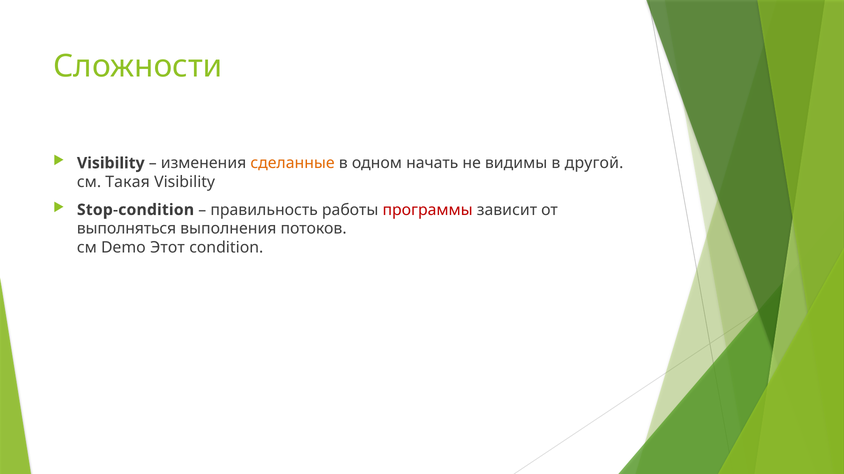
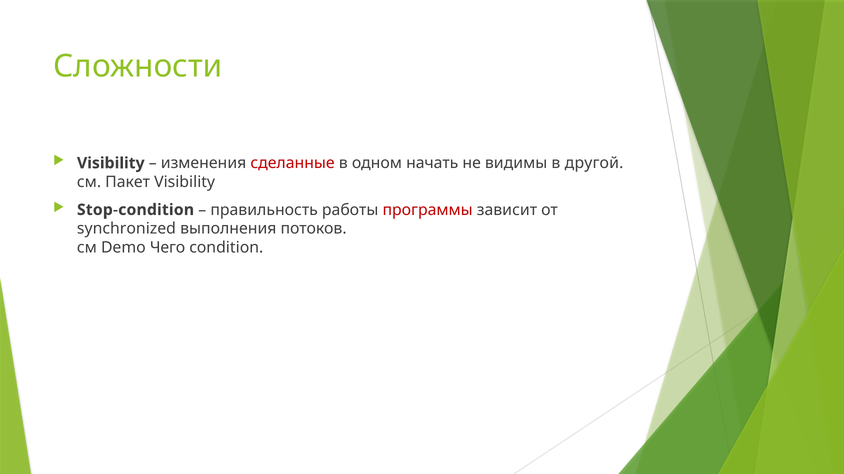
сделанные colour: orange -> red (293, 163)
Такая: Такая -> Пакет (128, 182)
выполняться: выполняться -> synchronized (126, 229)
Этот: Этот -> Чего (168, 248)
